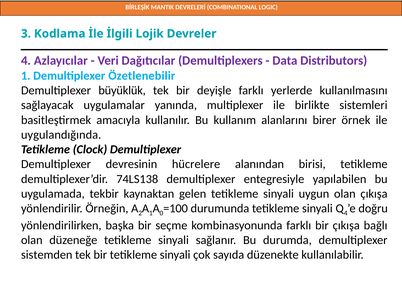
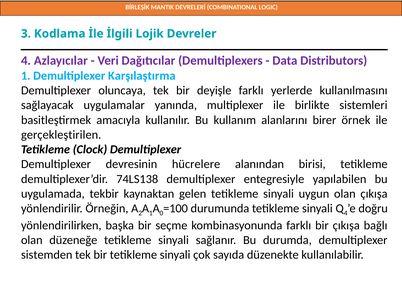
Özetlenebilir: Özetlenebilir -> Karşılaştırma (142, 76)
büyüklük: büyüklük -> oluncaya (122, 90)
uygulandığında: uygulandığında -> gerçekleştirilen (61, 134)
